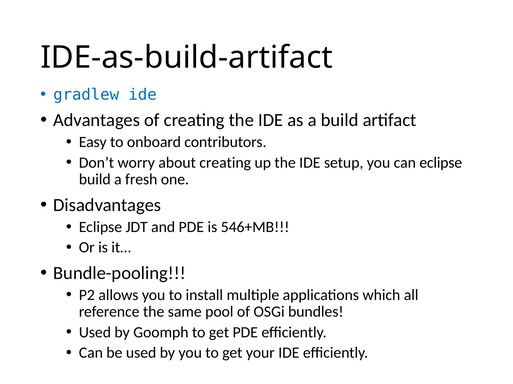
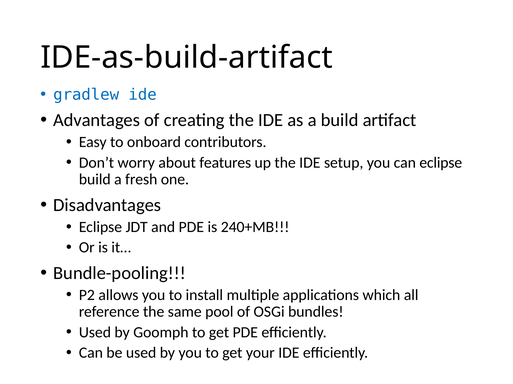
about creating: creating -> features (225, 163)
546+MB: 546+MB -> 240+MB (255, 227)
